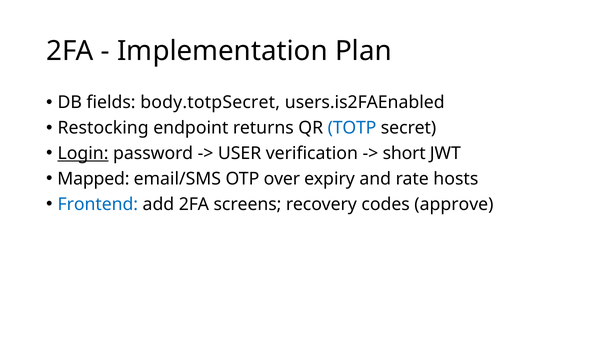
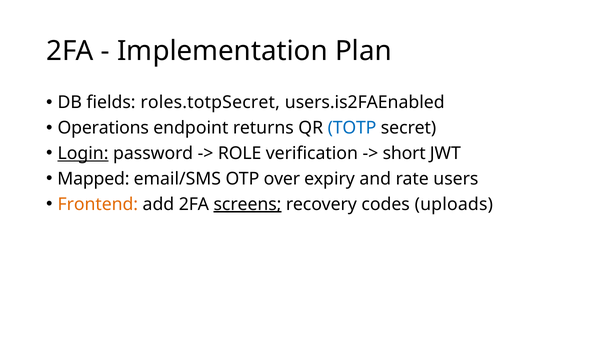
body.totpSecret: body.totpSecret -> roles.totpSecret (210, 102)
Restocking: Restocking -> Operations (103, 128)
USER: USER -> ROLE (240, 153)
hosts: hosts -> users (456, 179)
Frontend colour: blue -> orange (98, 204)
screens underline: none -> present (247, 204)
approve: approve -> uploads (454, 204)
